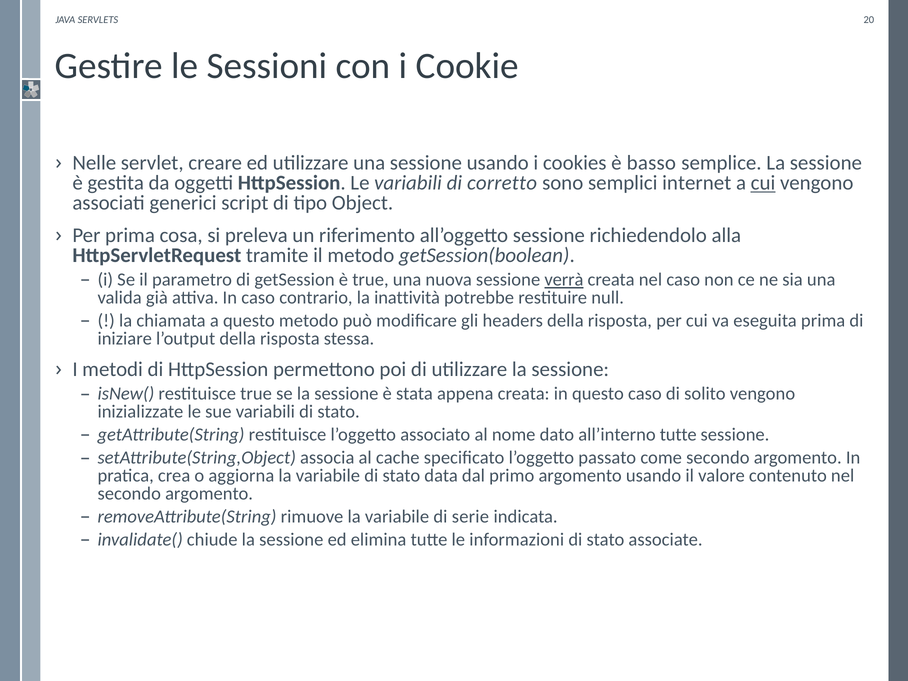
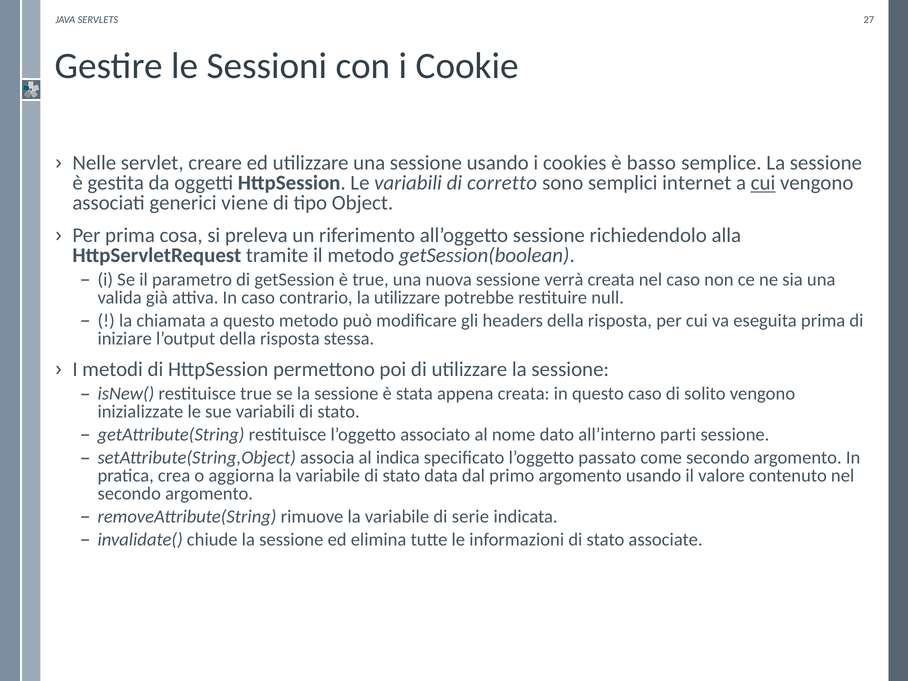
20: 20 -> 27 (869, 20)
script: script -> viene (245, 203)
verrà underline: present -> none (564, 280)
la inattività: inattività -> utilizzare (407, 298)
all’interno tutte: tutte -> parti (678, 435)
cache: cache -> indica (398, 458)
